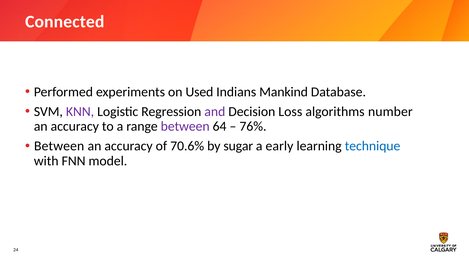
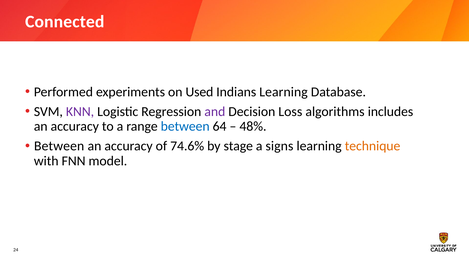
Indians Mankind: Mankind -> Learning (284, 92)
number: number -> includes (390, 112)
between colour: purple -> blue (185, 126)
76%: 76% -> 48% (253, 126)
70.6%: 70.6% -> 74.6% (187, 146)
sugar: sugar -> stage (238, 146)
early: early -> signs (279, 146)
technique colour: blue -> orange (373, 146)
